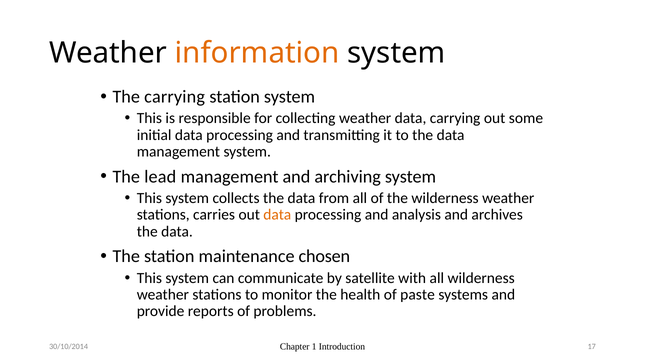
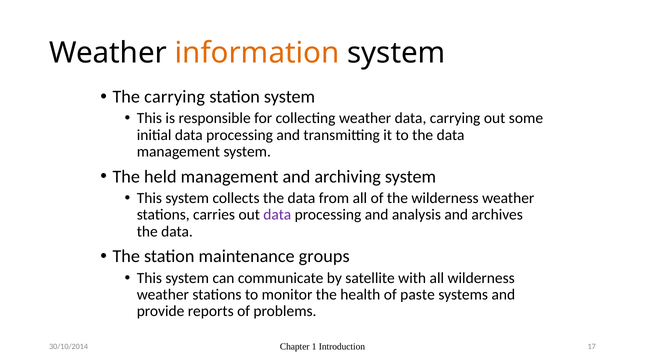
lead: lead -> held (160, 177)
data colour: orange -> purple (277, 215)
chosen: chosen -> groups (324, 256)
